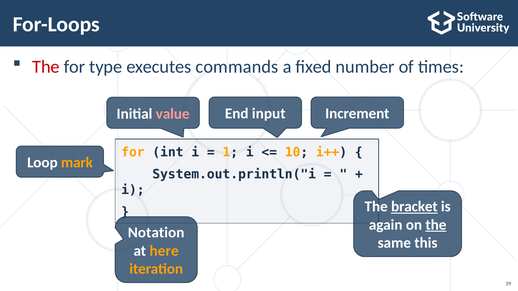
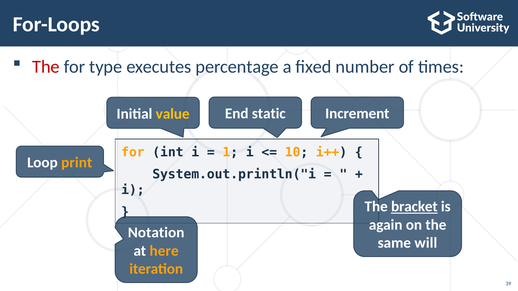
commands: commands -> percentage (237, 67)
input: input -> static (269, 114)
value colour: pink -> yellow (173, 114)
mark: mark -> print (77, 163)
the underline: present -> none (436, 225)
this: this -> will (426, 243)
